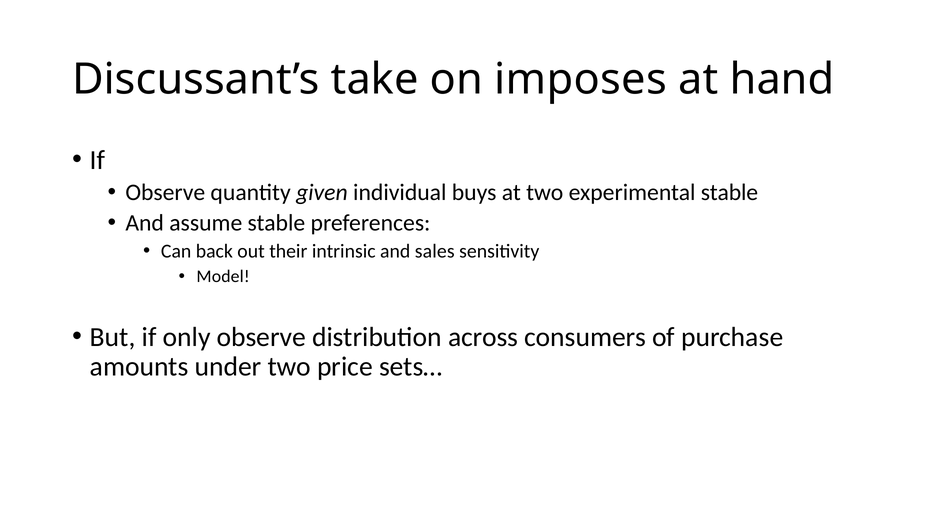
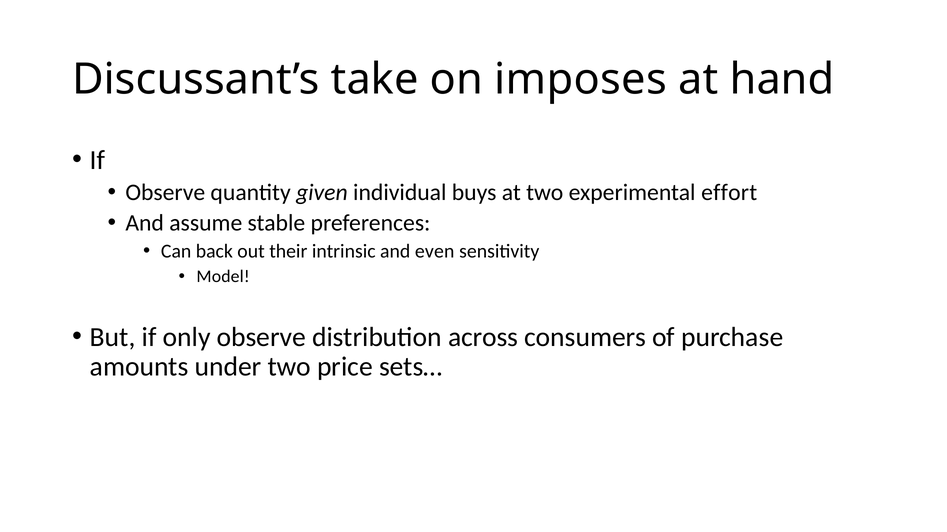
experimental stable: stable -> effort (729, 193)
sales: sales -> even (435, 252)
